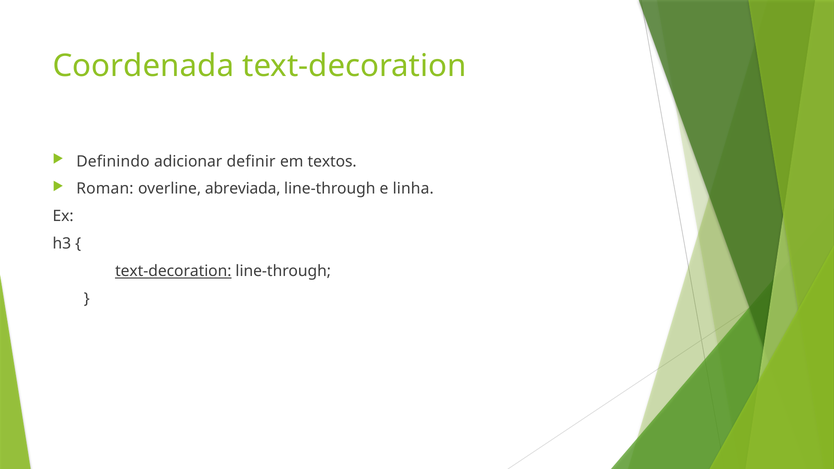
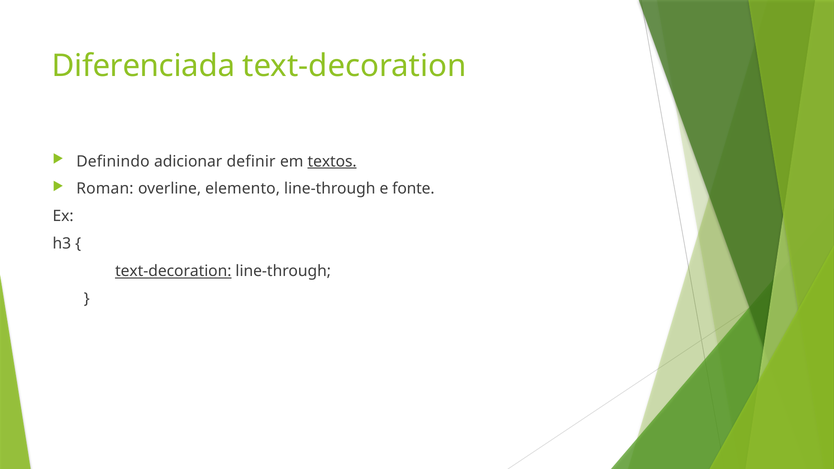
Coordenada: Coordenada -> Diferenciada (144, 66)
textos underline: none -> present (332, 161)
abreviada: abreviada -> elemento (243, 189)
linha: linha -> fonte (413, 189)
